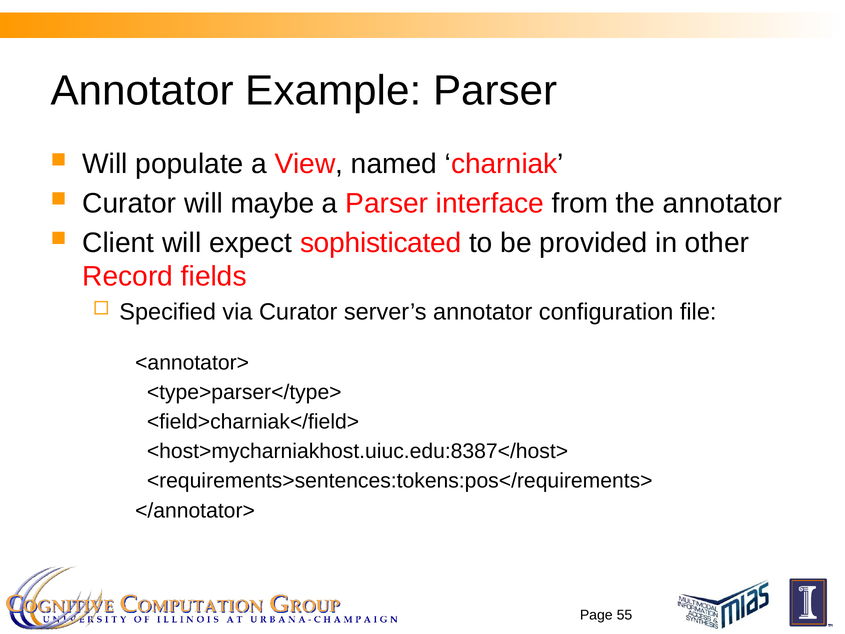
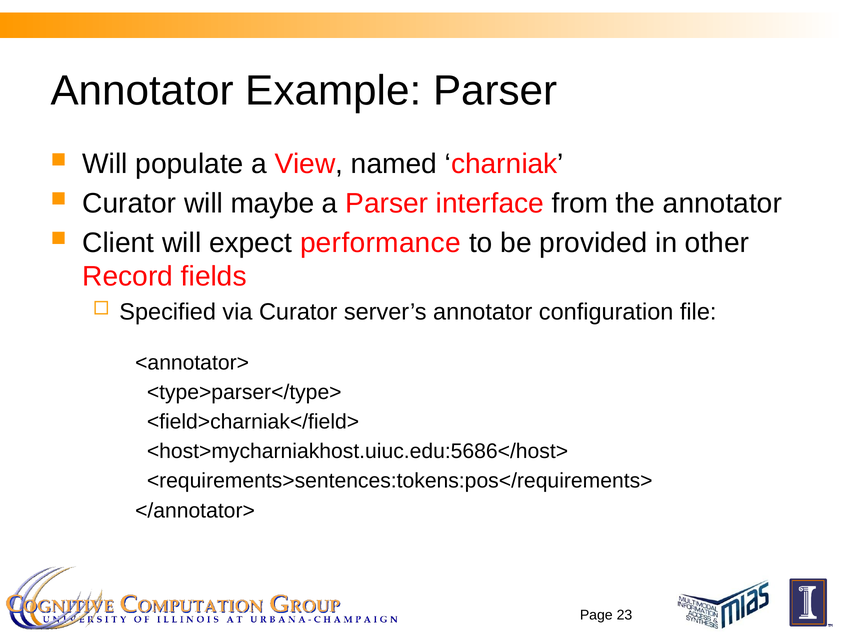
sophisticated: sophisticated -> performance (380, 243)
<host>mycharniakhost.uiuc.edu:8387</host>: <host>mycharniakhost.uiuc.edu:8387</host> -> <host>mycharniakhost.uiuc.edu:5686</host> (357, 451)
55: 55 -> 23 (625, 615)
